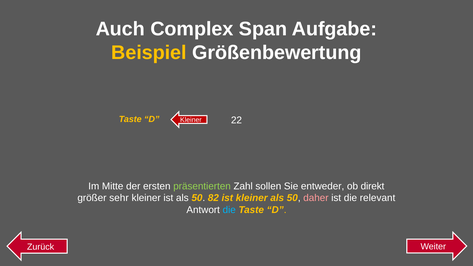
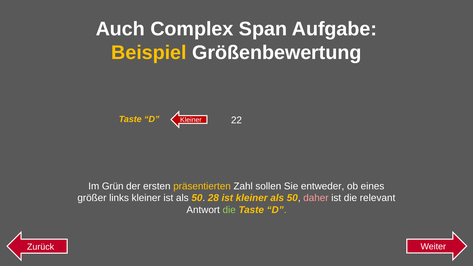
Mitte: Mitte -> Grün (113, 186)
präsentierten colour: light green -> yellow (202, 186)
direkt: direkt -> eines (373, 186)
sehr: sehr -> links (119, 198)
82: 82 -> 28 (213, 198)
die colour: light blue -> light green (229, 210)
